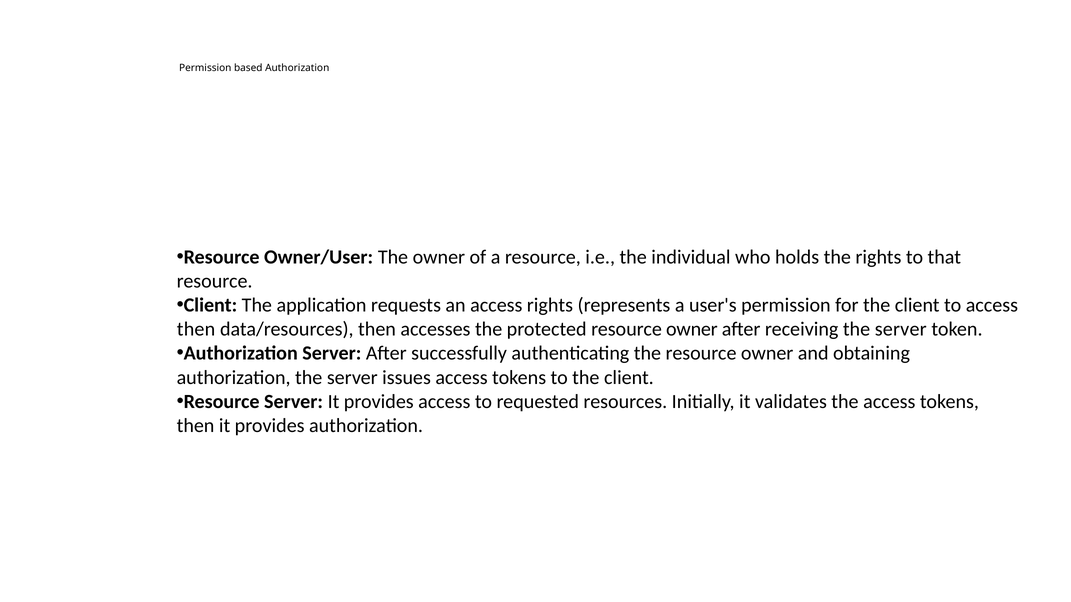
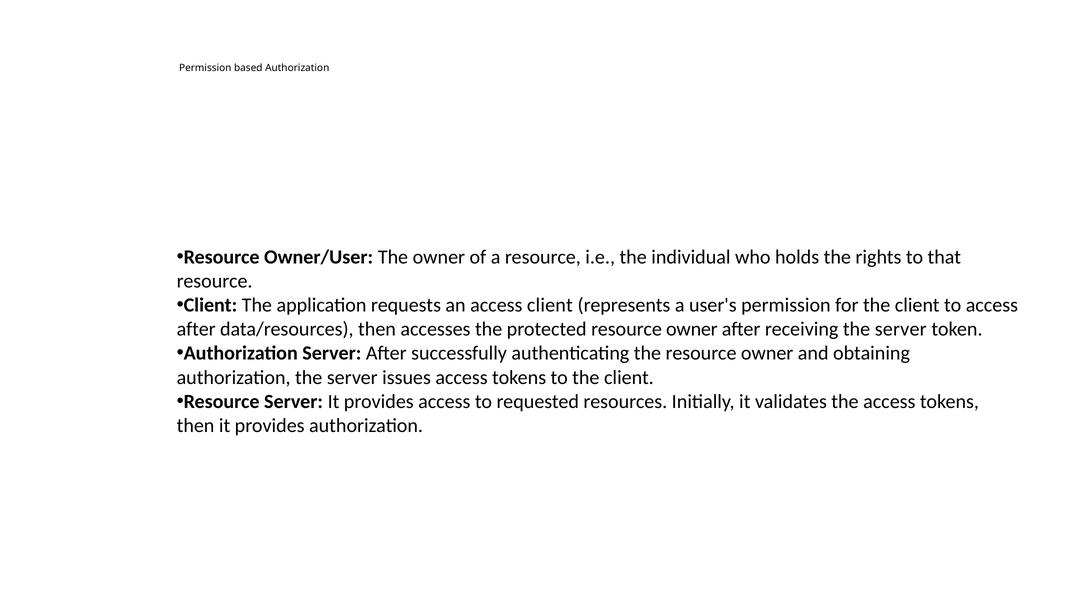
access rights: rights -> client (550, 305)
then: then -> after (196, 329)
